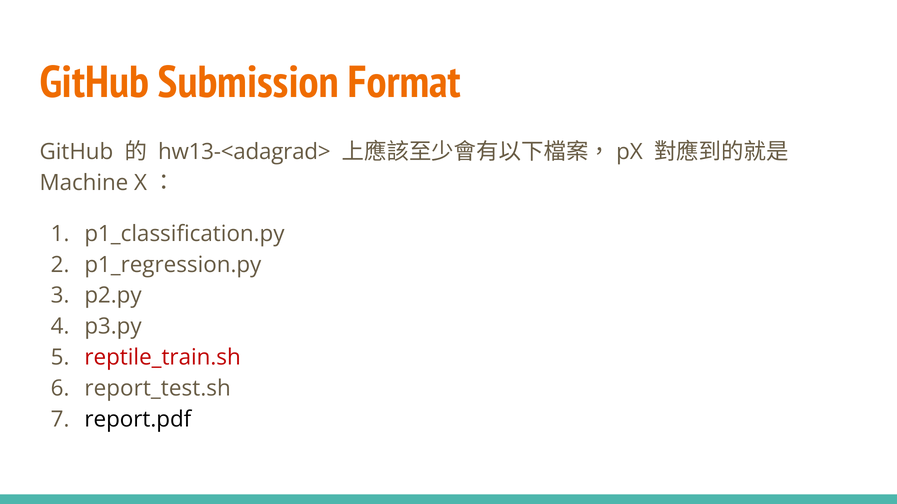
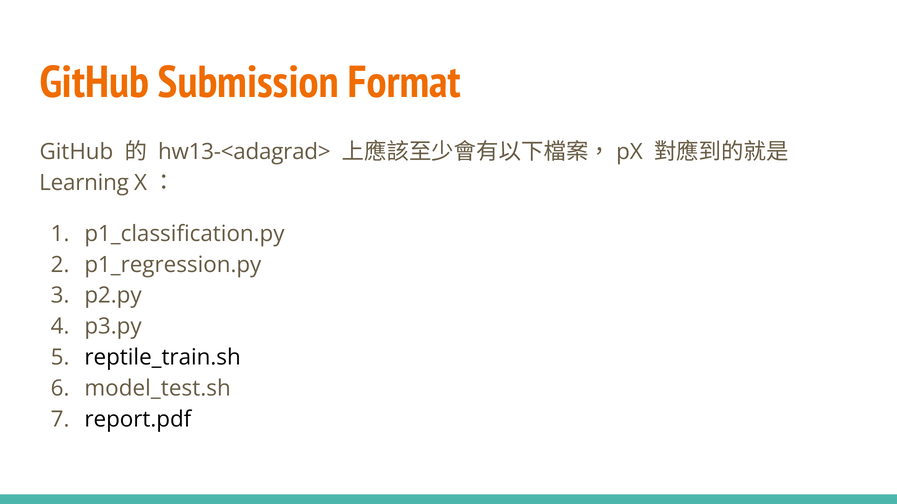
Machine: Machine -> Learning (84, 183)
reptile_train.sh colour: red -> black (163, 358)
report_test.sh: report_test.sh -> model_test.sh (158, 389)
